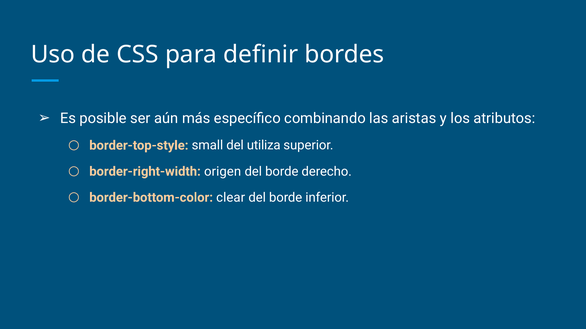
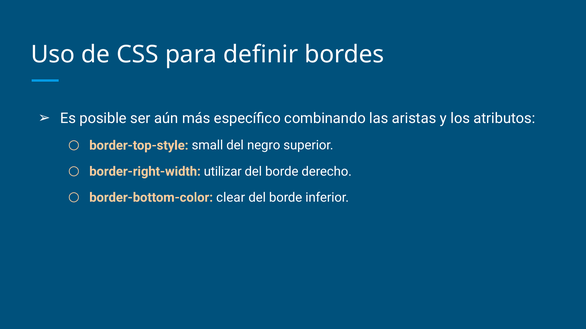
utiliza: utiliza -> negro (264, 146)
origen: origen -> utilizar (223, 172)
